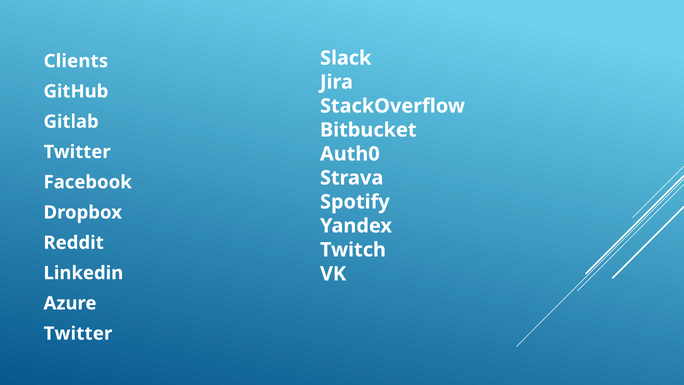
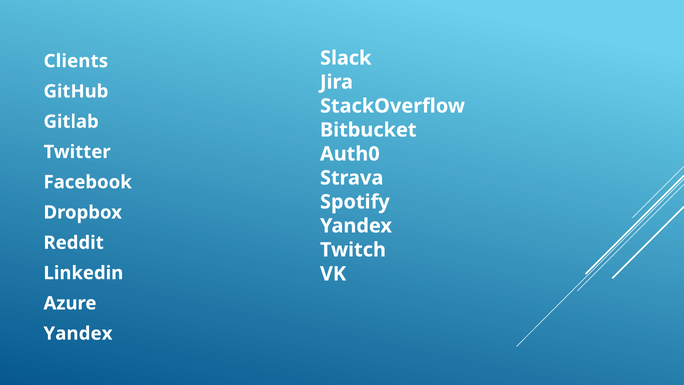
Twitter: Twitter -> Yandex (78, 333)
